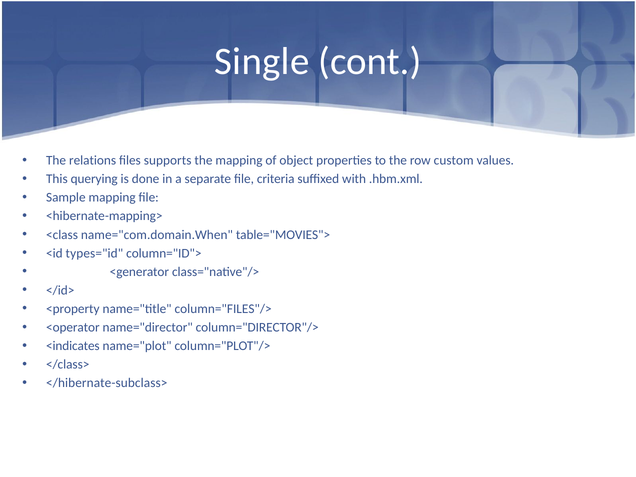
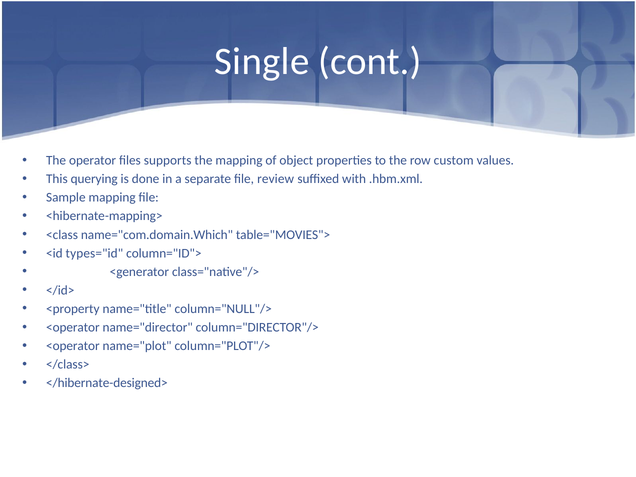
relations: relations -> operator (93, 160)
criteria: criteria -> review (276, 179)
name="com.domain.When: name="com.domain.When -> name="com.domain.Which (157, 235)
column="FILES"/>: column="FILES"/> -> column="NULL"/> (223, 309)
<indicates: <indicates -> <operator (73, 346)
</hibernate-subclass>: </hibernate-subclass> -> </hibernate-designed> (107, 383)
